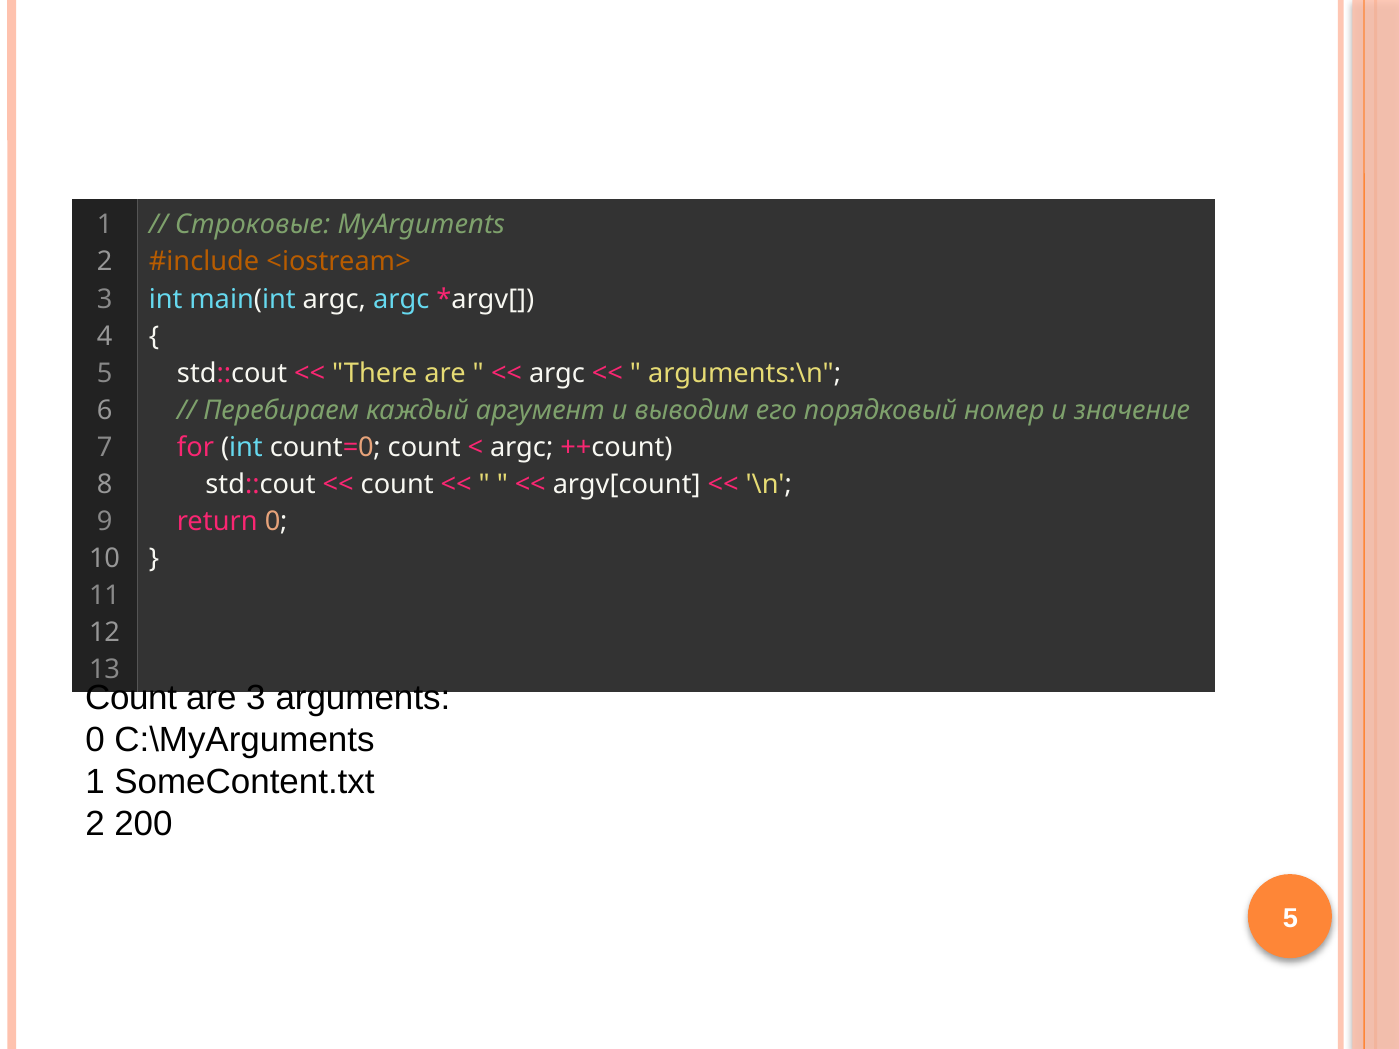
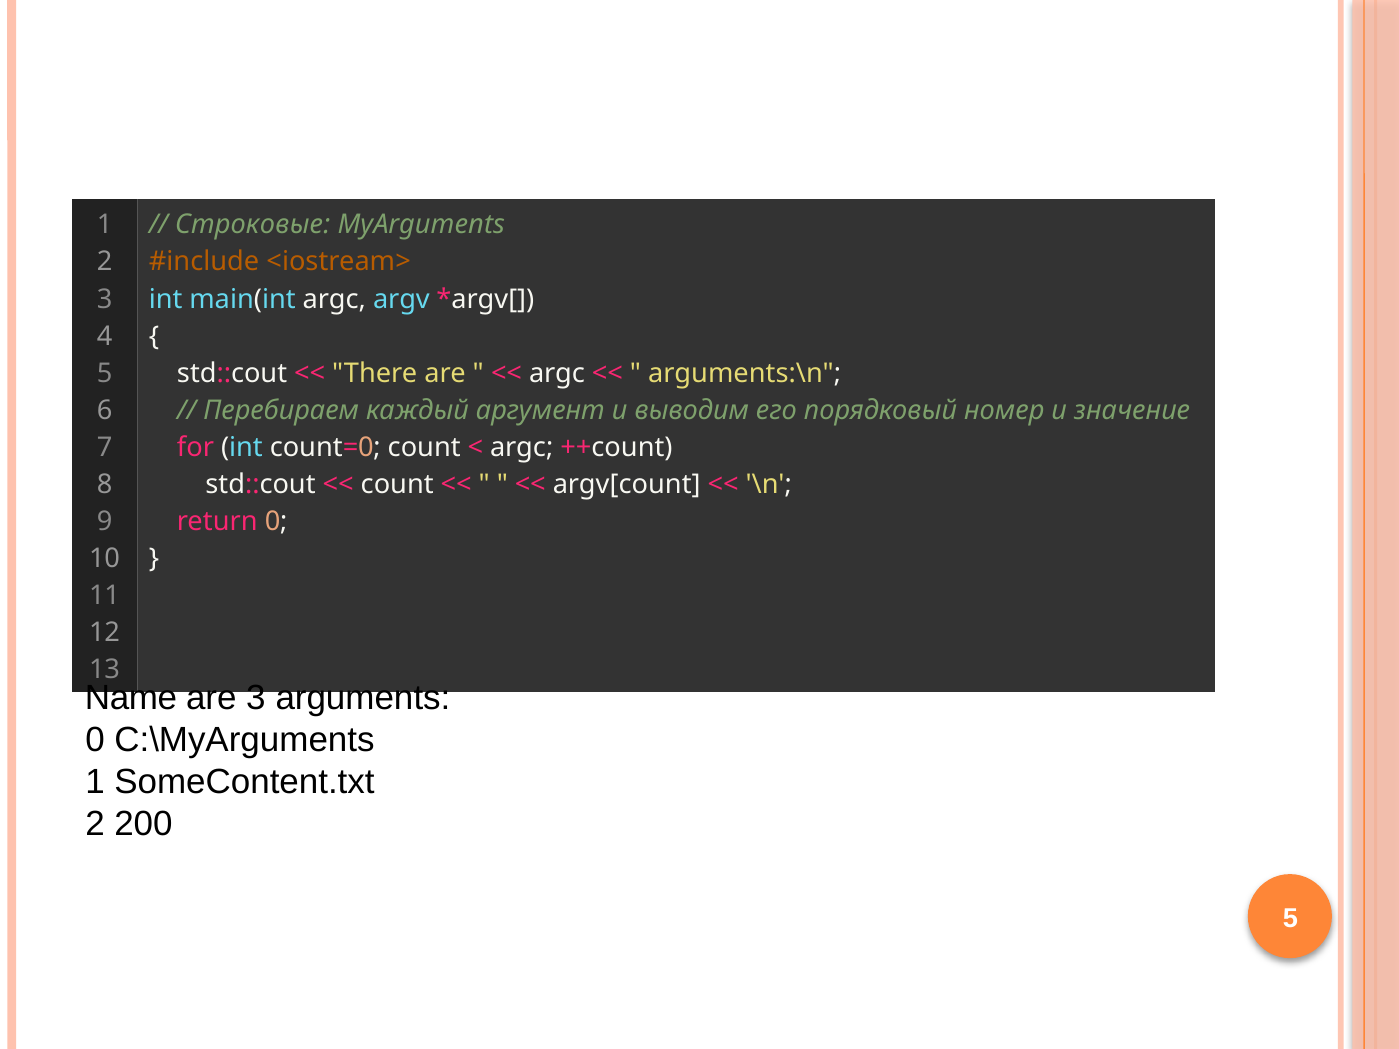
argc argc: argc -> argv (401, 299)
Count: Count -> Name (131, 698)
